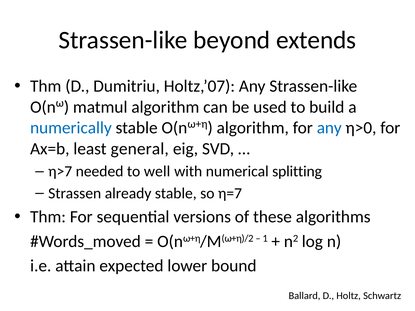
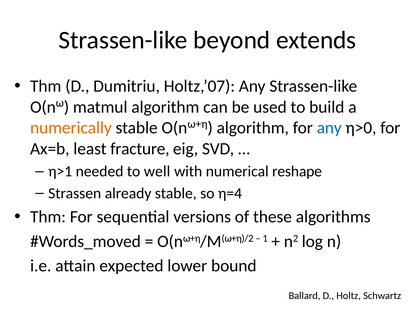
numerically colour: blue -> orange (71, 128)
general: general -> fracture (140, 149)
η>7: η>7 -> η>1 (60, 172)
splitting: splitting -> reshape (297, 172)
η=7: η=7 -> η=4 (230, 194)
